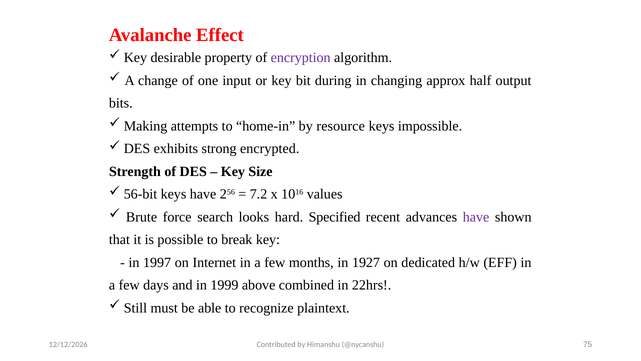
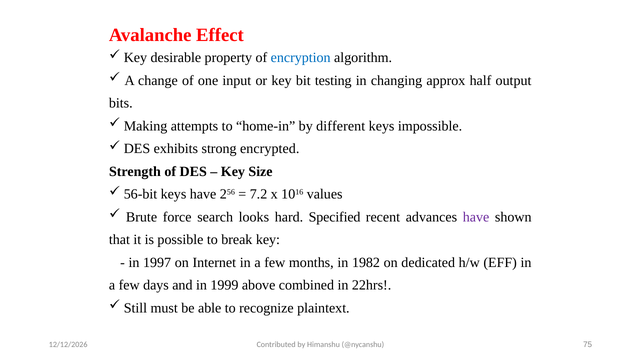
encryption colour: purple -> blue (301, 58)
during: during -> testing (333, 80)
resource: resource -> different (341, 126)
1927: 1927 -> 1982 (366, 262)
